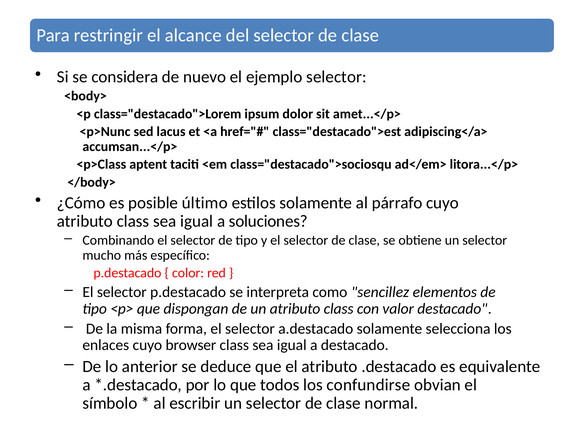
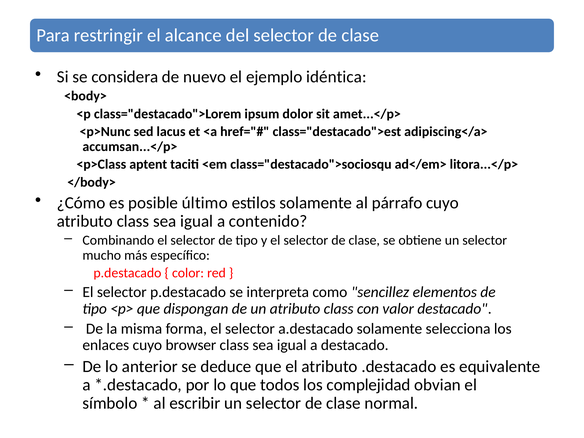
ejemplo selector: selector -> idéntica (336, 77)
soluciones: soluciones -> contenido (268, 221)
confundirse: confundirse -> complejidad (369, 385)
